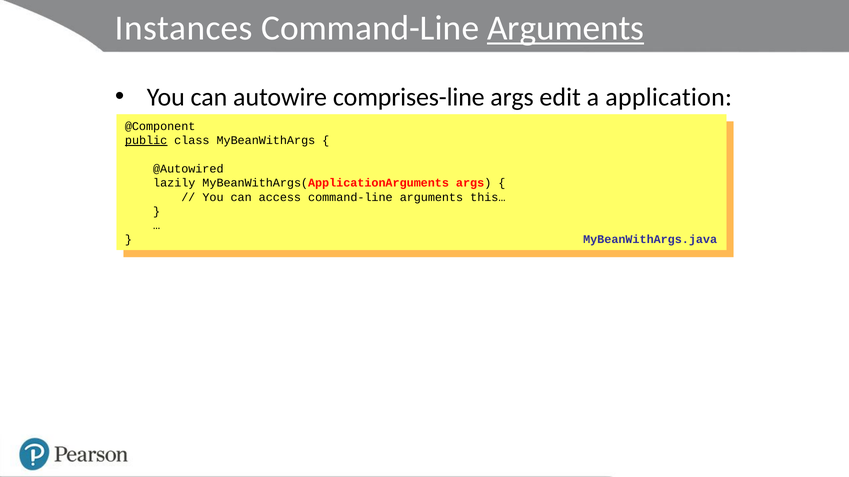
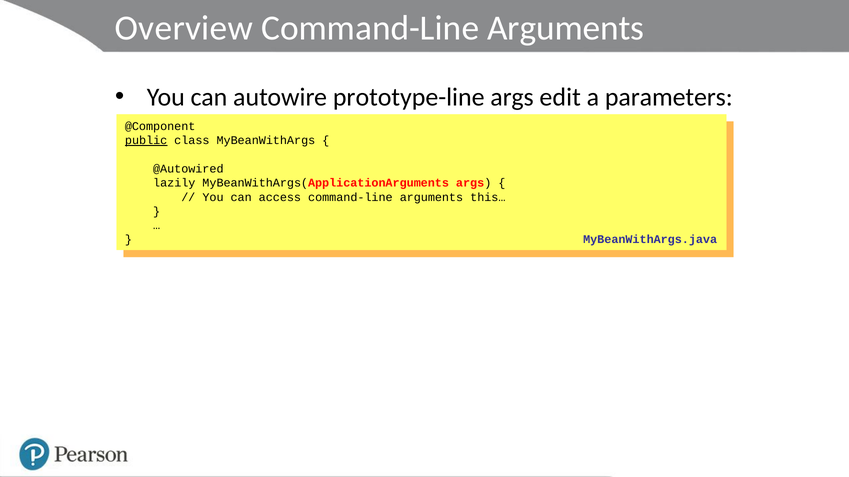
Instances: Instances -> Overview (184, 28)
Arguments underline: present -> none (566, 28)
comprises-line: comprises-line -> prototype-line (409, 97)
application: application -> parameters (669, 97)
